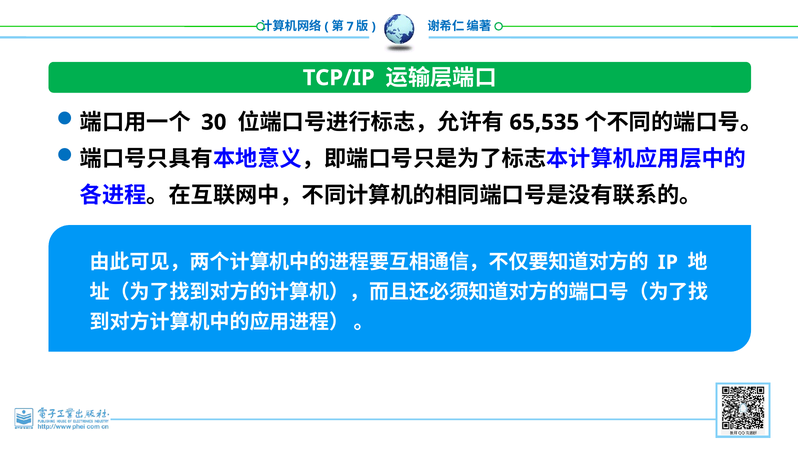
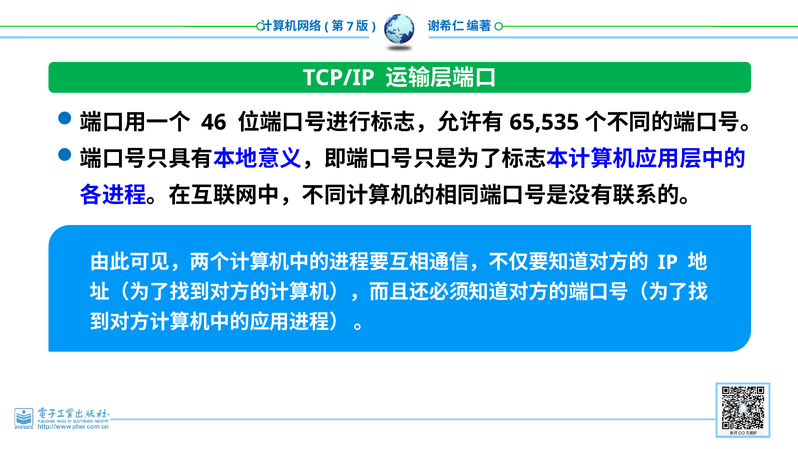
30: 30 -> 46 (214, 122)
